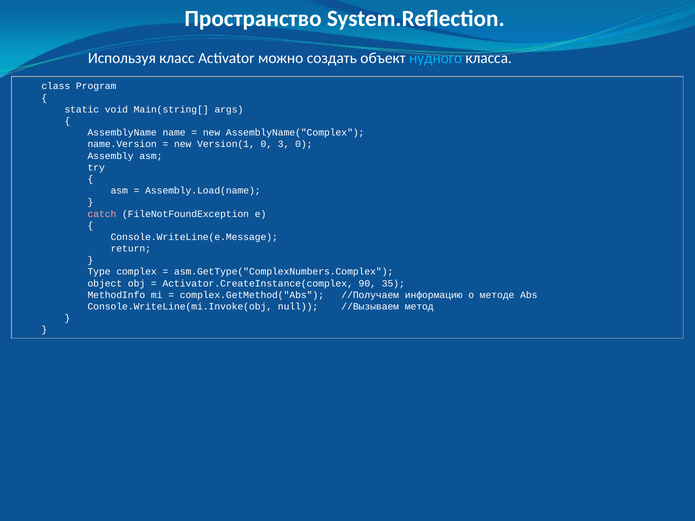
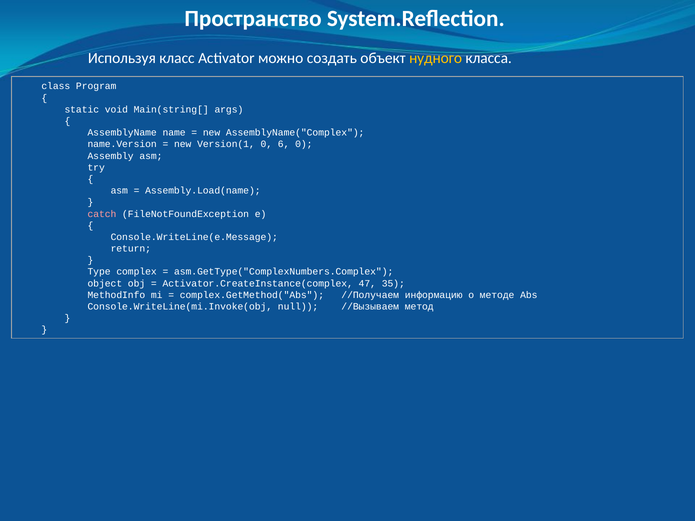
нудного colour: light blue -> yellow (436, 58)
3: 3 -> 6 (284, 144)
90: 90 -> 47 (367, 284)
